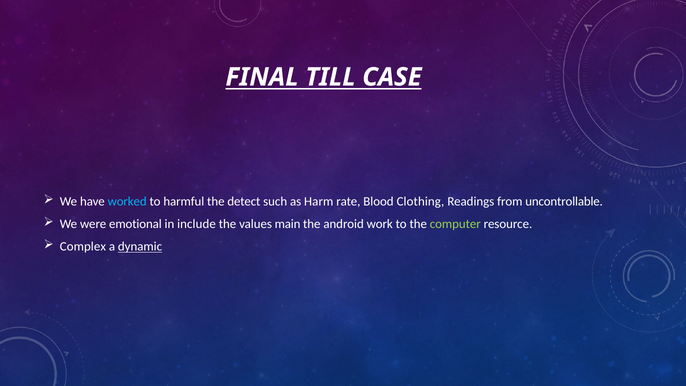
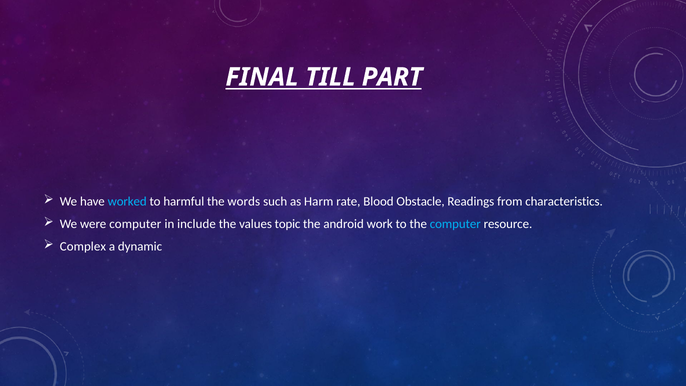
CASE: CASE -> PART (392, 77)
detect: detect -> words (244, 201)
Clothing: Clothing -> Obstacle (421, 201)
uncontrollable: uncontrollable -> characteristics (564, 201)
were emotional: emotional -> computer (135, 224)
main: main -> topic (288, 224)
computer colour: light green -> light blue (455, 224)
dynamic underline: present -> none (140, 247)
